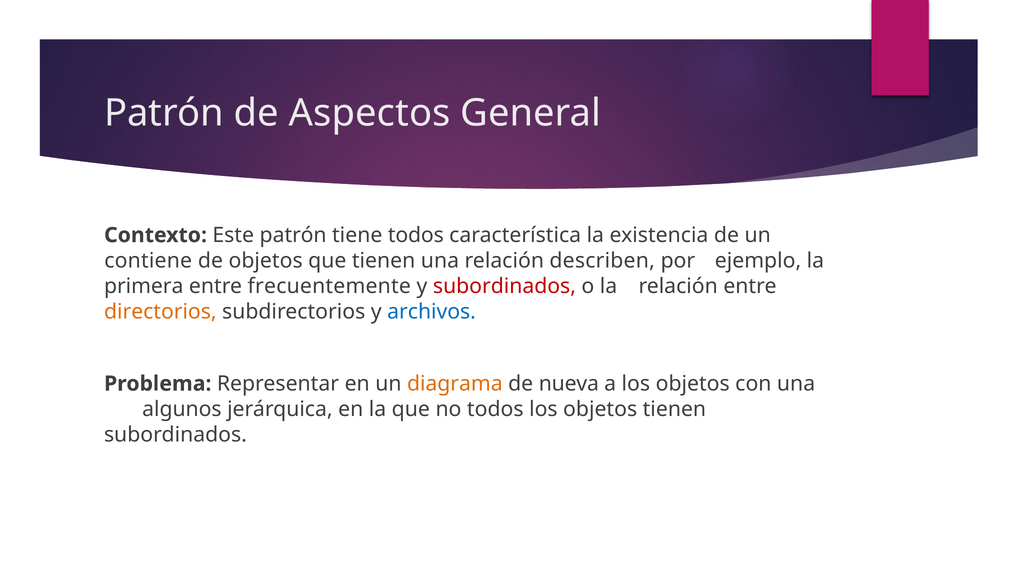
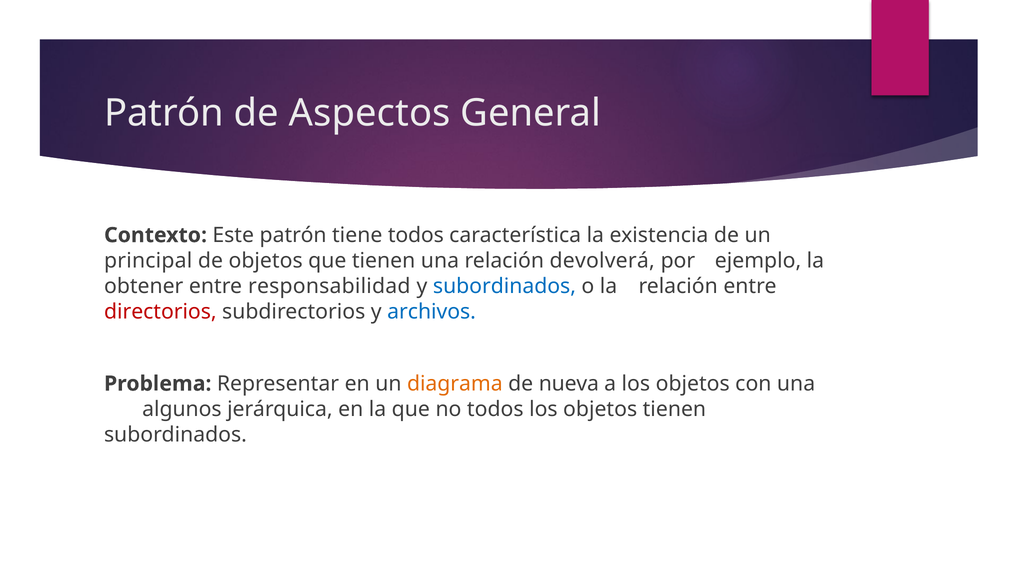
contiene: contiene -> principal (148, 261)
describen: describen -> devolverá (602, 261)
primera: primera -> obtener (144, 286)
frecuentemente: frecuentemente -> responsabilidad (329, 286)
subordinados colour: red -> blue (504, 286)
directorios colour: orange -> red (160, 312)
